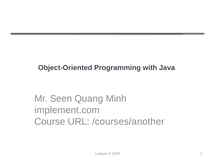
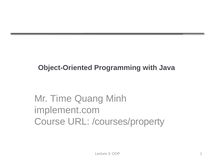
Seen: Seen -> Time (61, 99)
/courses/another: /courses/another -> /courses/property (128, 122)
